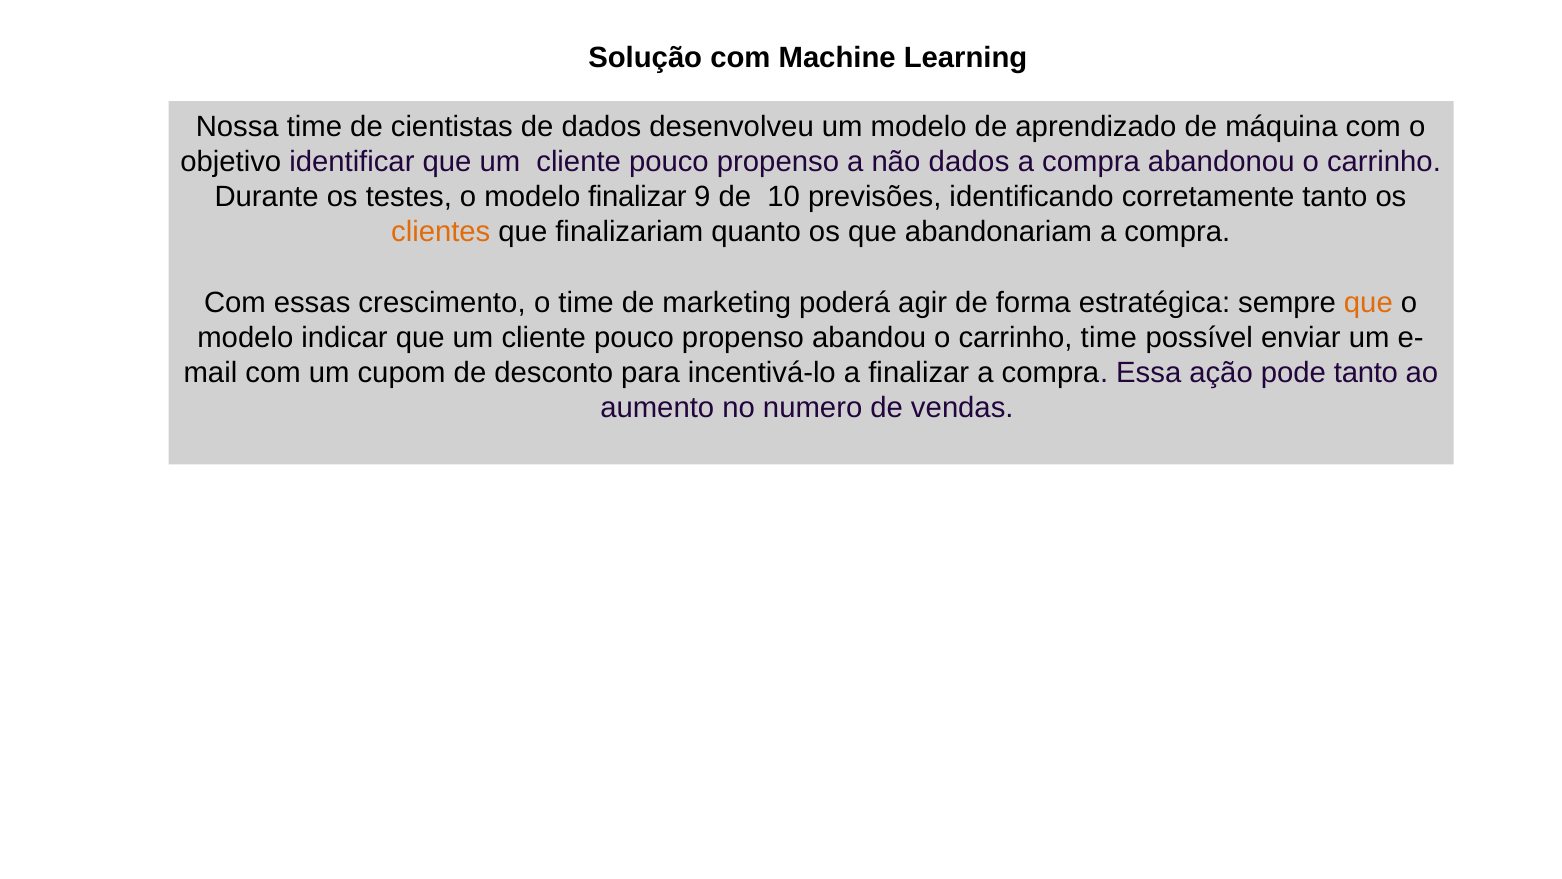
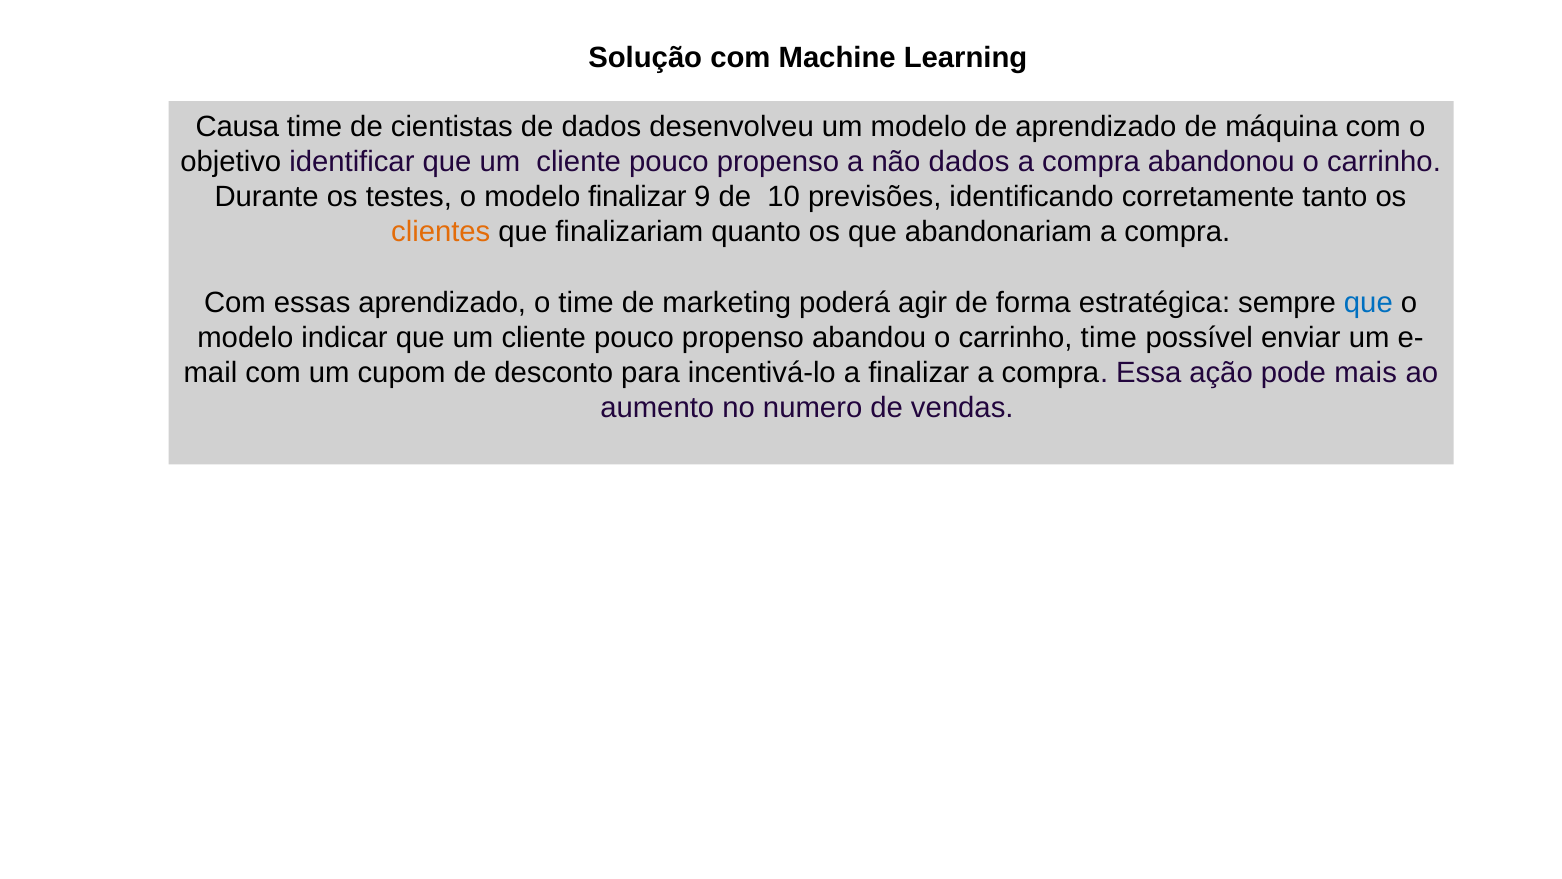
Nossa: Nossa -> Causa (237, 127)
essas crescimento: crescimento -> aprendizado (442, 302)
que colour: orange -> blue (1368, 302)
pode tanto: tanto -> mais (1366, 373)
